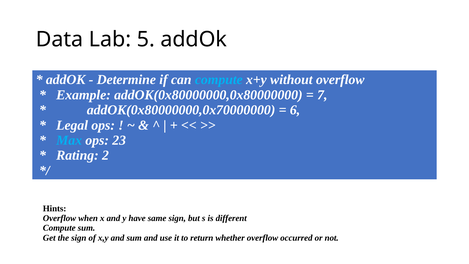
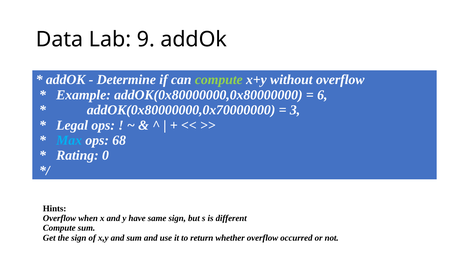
5: 5 -> 9 (146, 39)
compute colour: light blue -> light green (219, 80)
7: 7 -> 6 (322, 95)
6: 6 -> 3 (295, 110)
23: 23 -> 68 (119, 140)
2: 2 -> 0 (105, 155)
